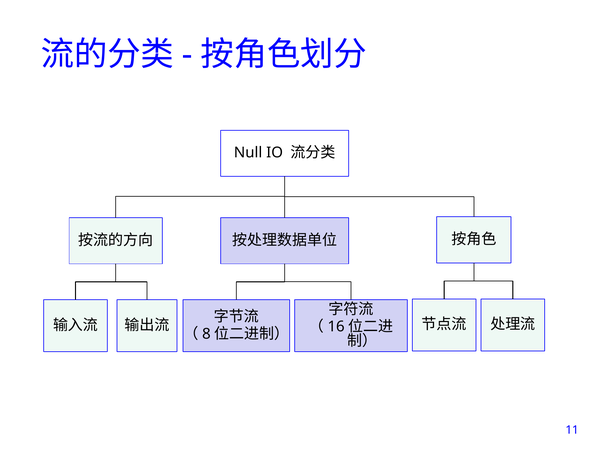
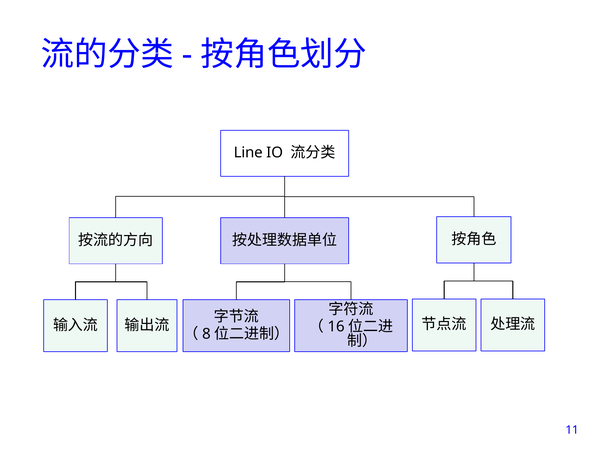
Null: Null -> Line (248, 153)
